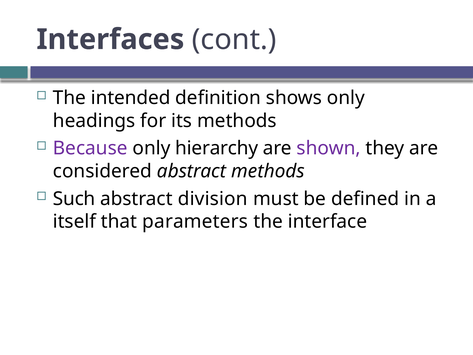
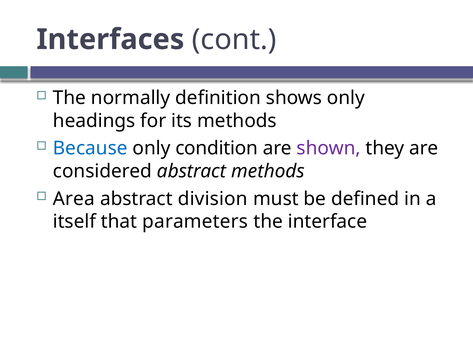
intended: intended -> normally (131, 98)
Because colour: purple -> blue (90, 148)
hierarchy: hierarchy -> condition (217, 148)
Such: Such -> Area (74, 199)
